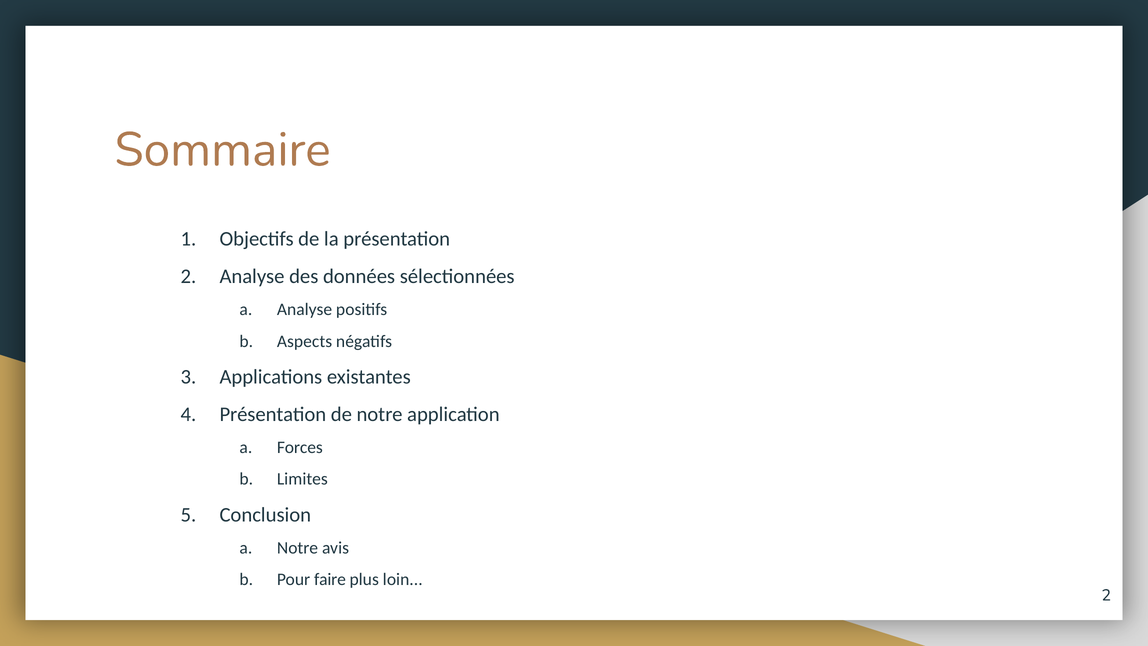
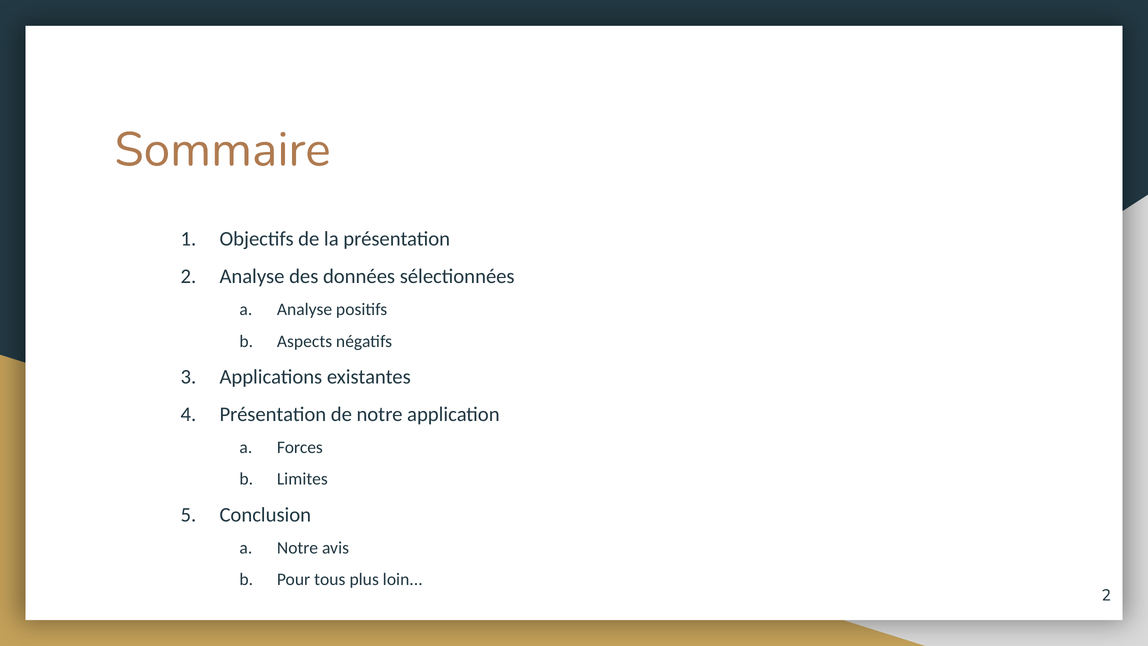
faire: faire -> tous (330, 579)
